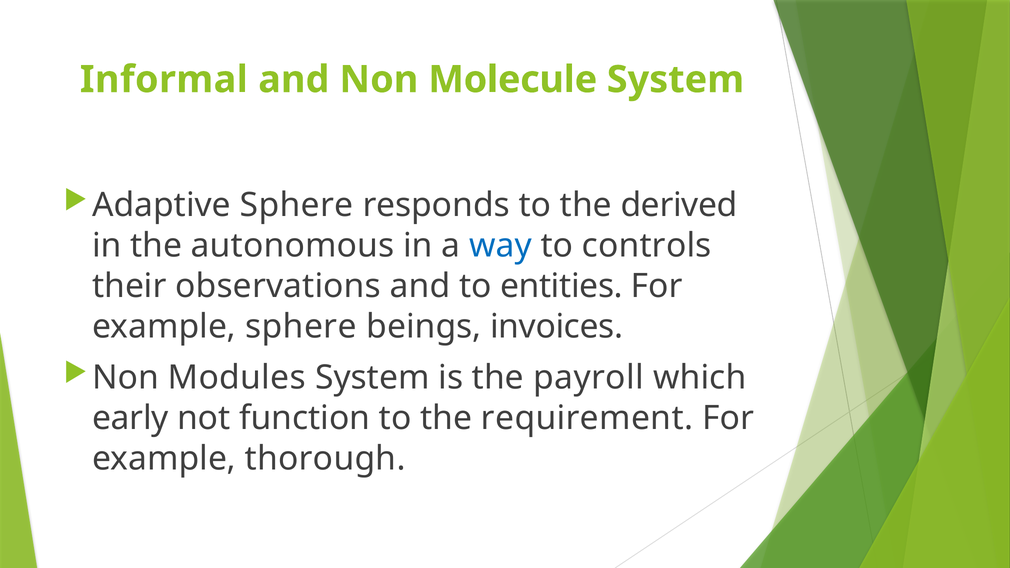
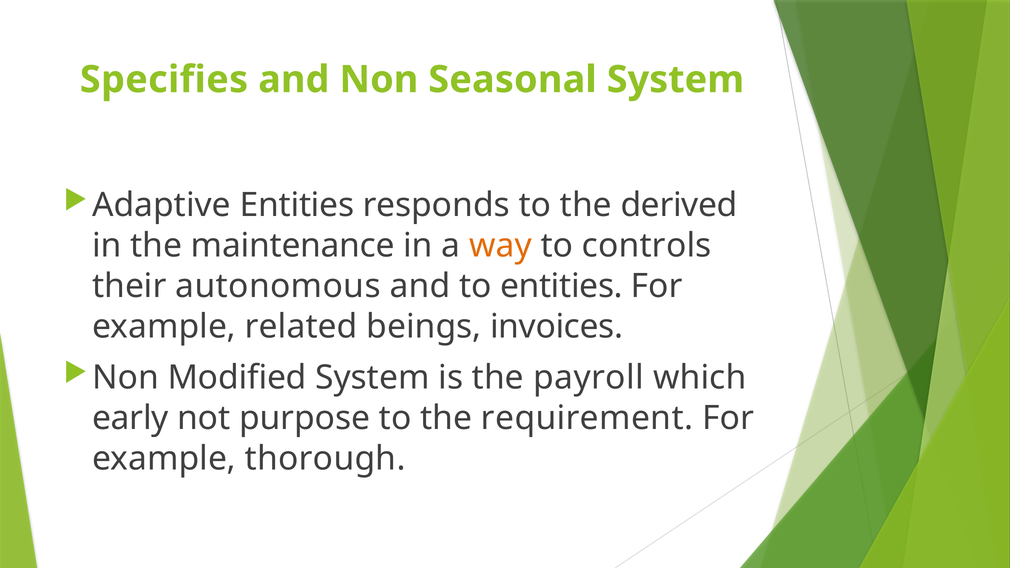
Informal: Informal -> Specifies (164, 80)
Molecule: Molecule -> Seasonal (513, 80)
Adaptive Sphere: Sphere -> Entities (297, 205)
autonomous: autonomous -> maintenance (293, 246)
way colour: blue -> orange (500, 246)
observations: observations -> autonomous (278, 286)
example sphere: sphere -> related (301, 327)
Modules: Modules -> Modified (237, 378)
function: function -> purpose (305, 418)
